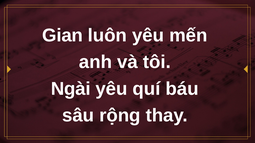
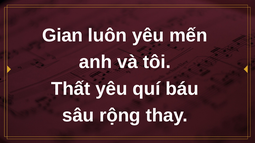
Ngài: Ngài -> Thất (71, 89)
